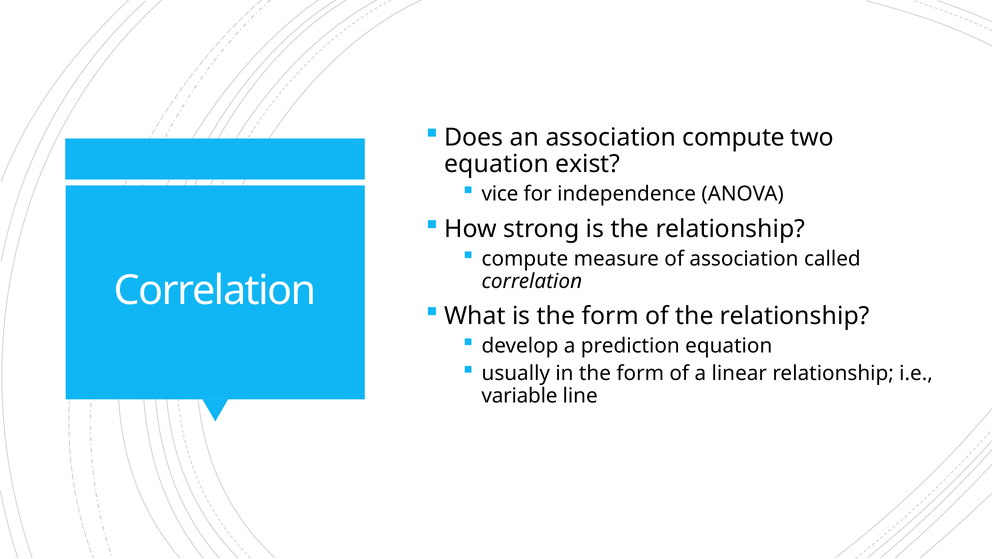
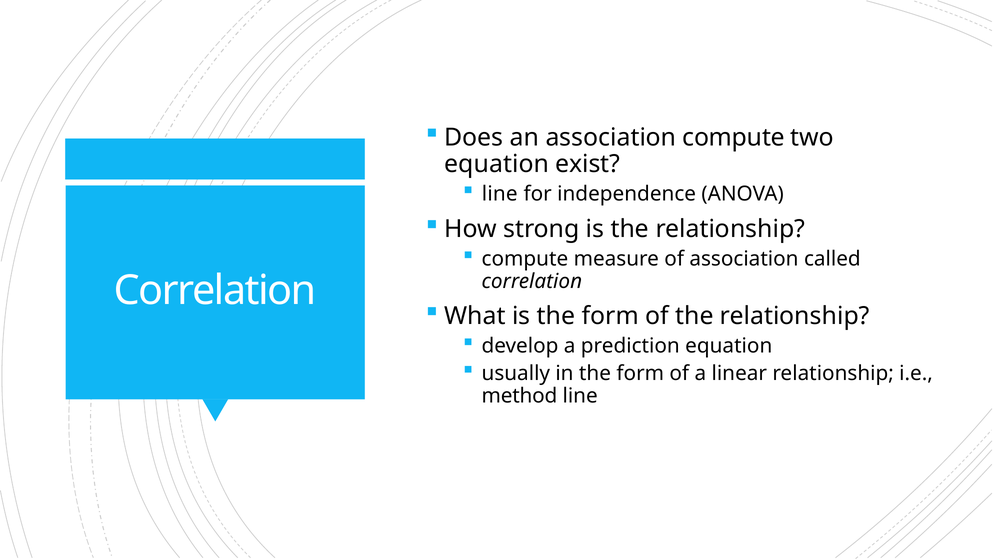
vice: vice -> line (500, 194)
variable: variable -> method (519, 396)
